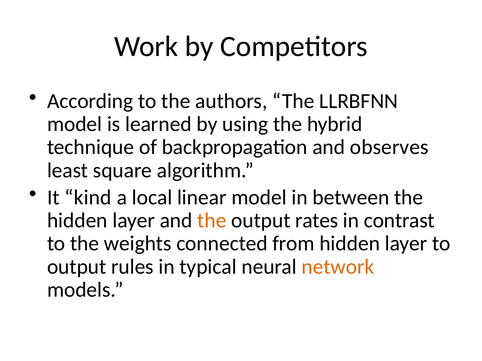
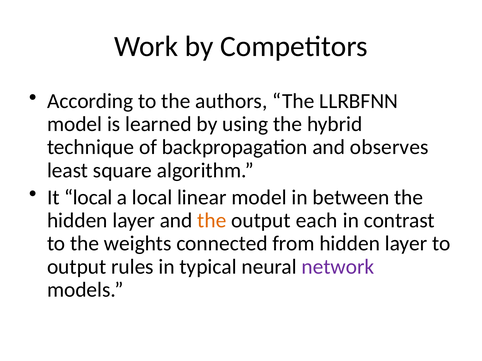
It kind: kind -> local (88, 198)
rates: rates -> each (317, 221)
network colour: orange -> purple (338, 267)
